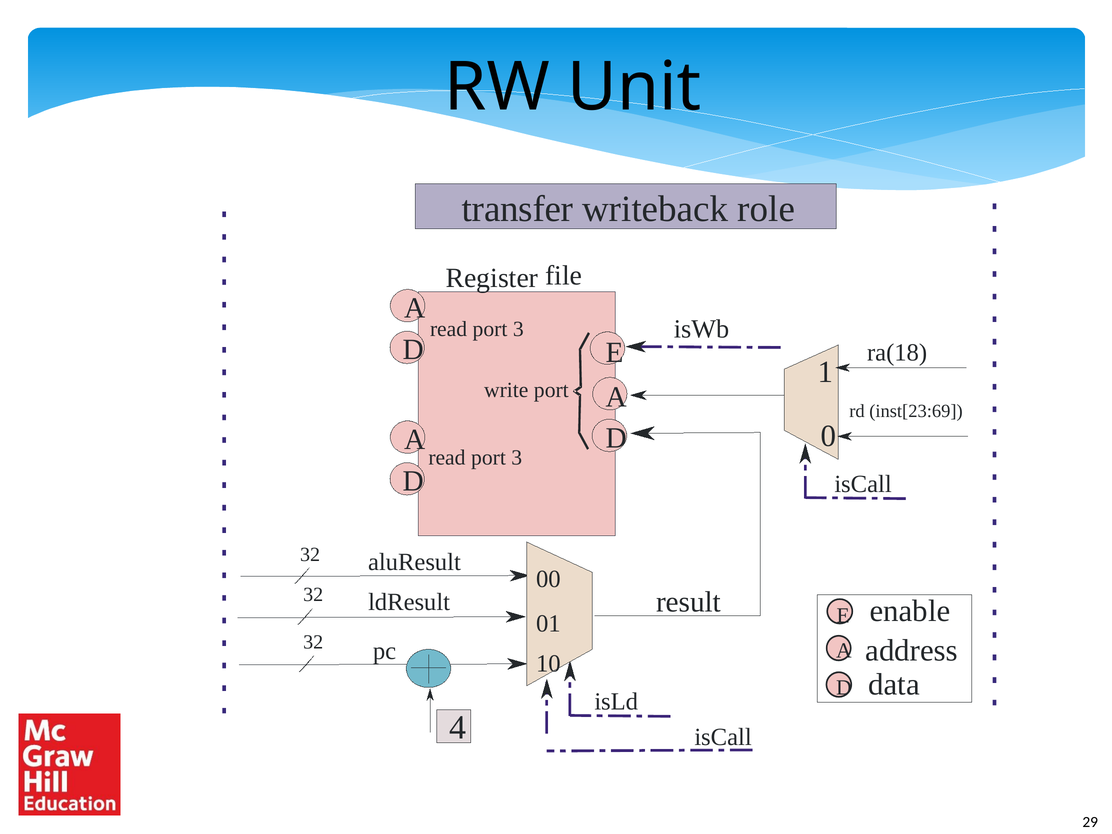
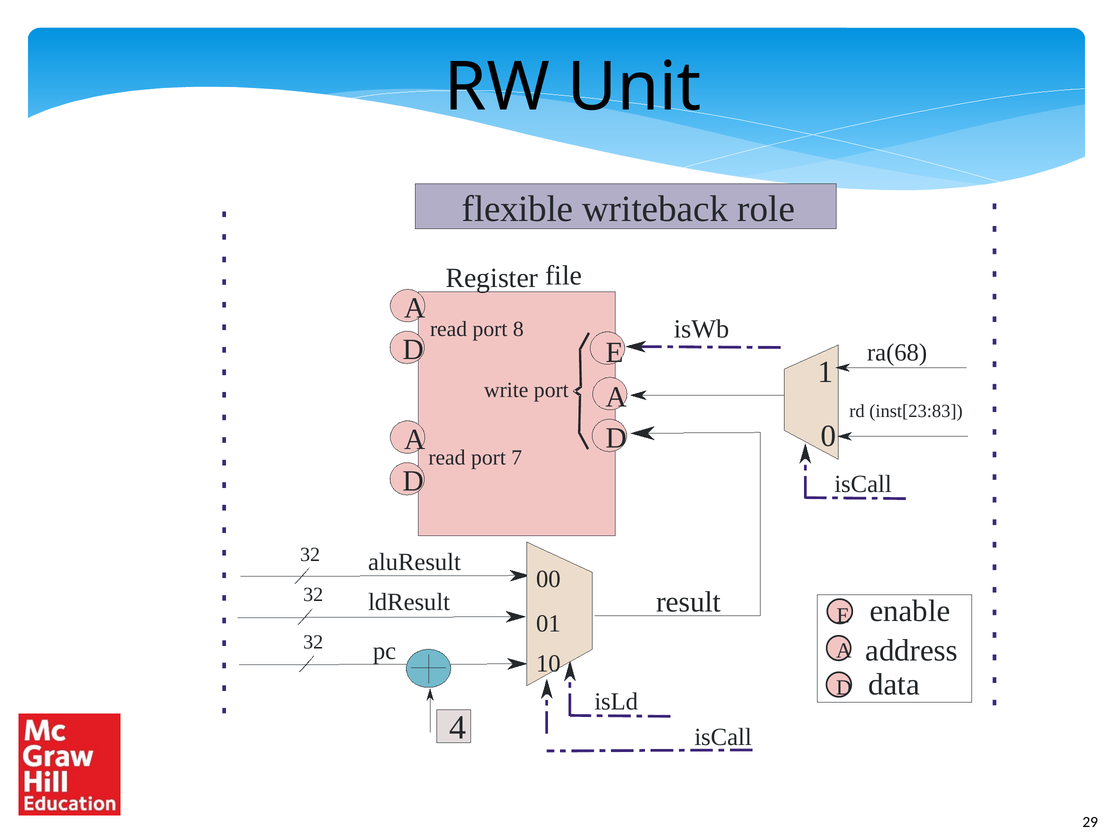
transfer: transfer -> flexible (518, 209)
3: 3 -> 8 (518, 329)
ra(18: ra(18 -> ra(68 (897, 352)
inst[23:69: inst[23:69 -> inst[23:83 (916, 411)
3: 3 -> 7 (517, 458)
